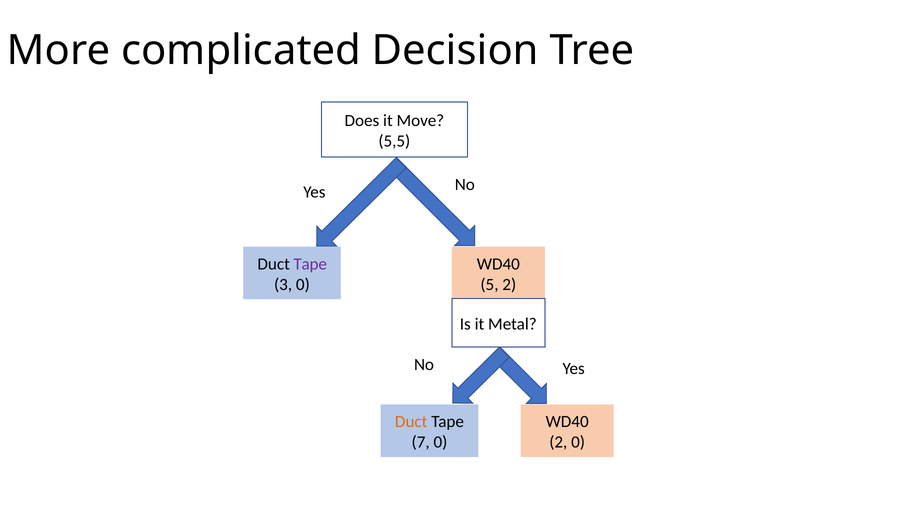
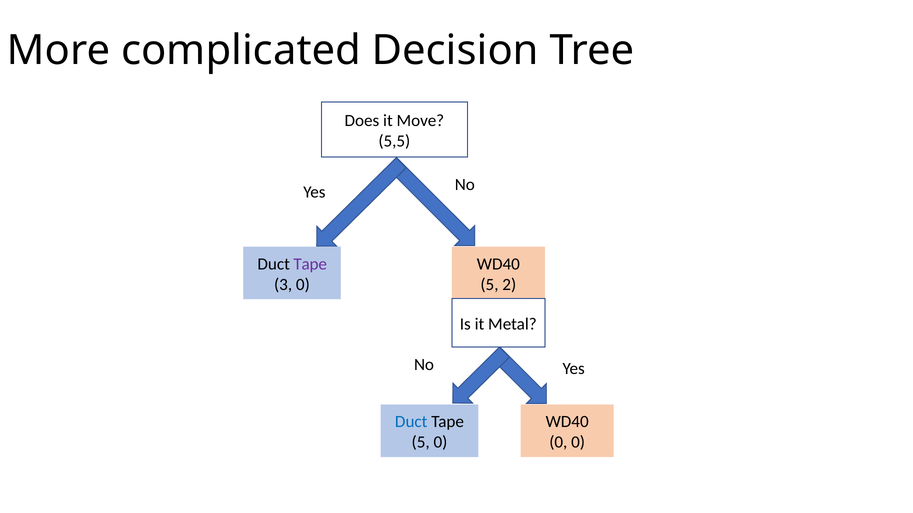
Duct colour: orange -> blue (411, 422)
7: 7 -> 5 (421, 443)
2: 2 -> 0 (558, 443)
